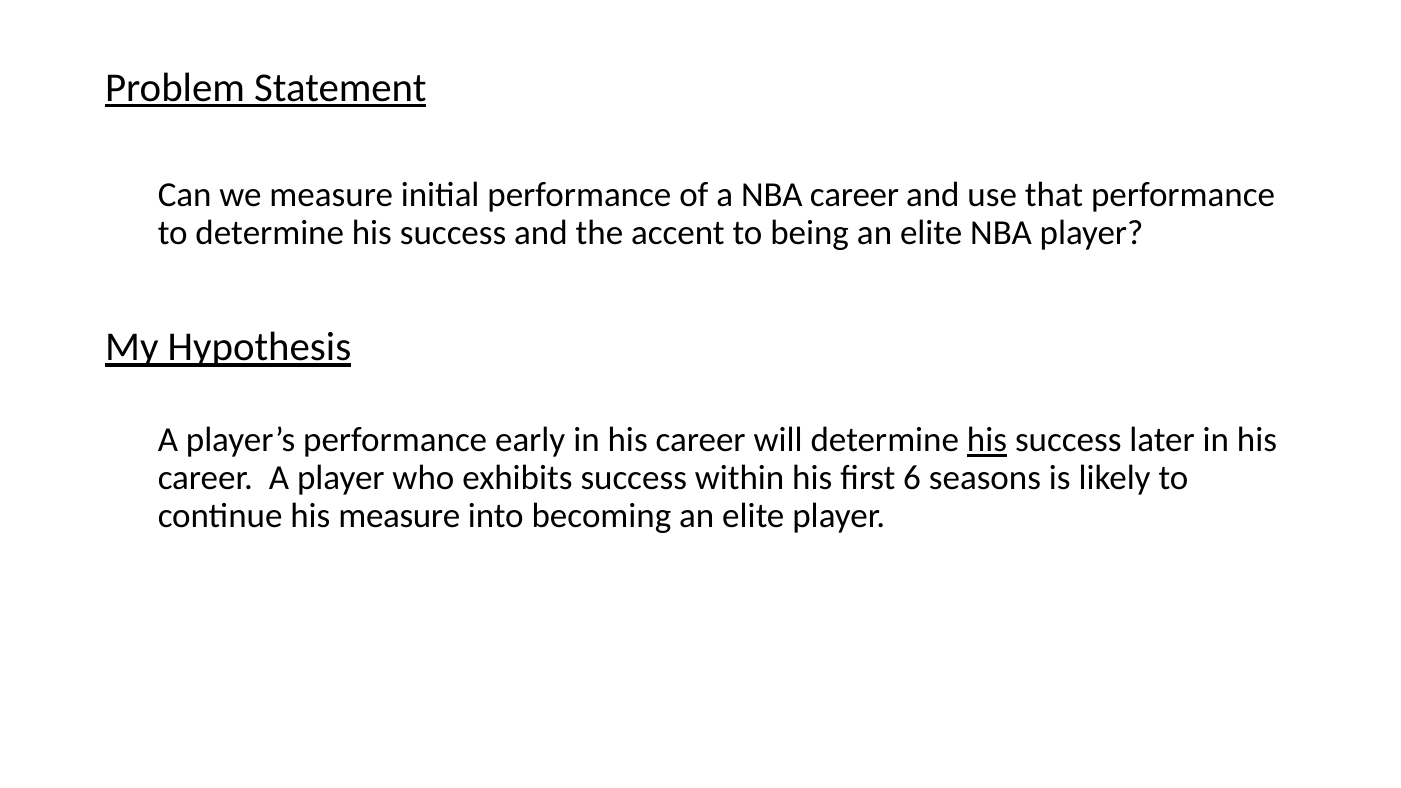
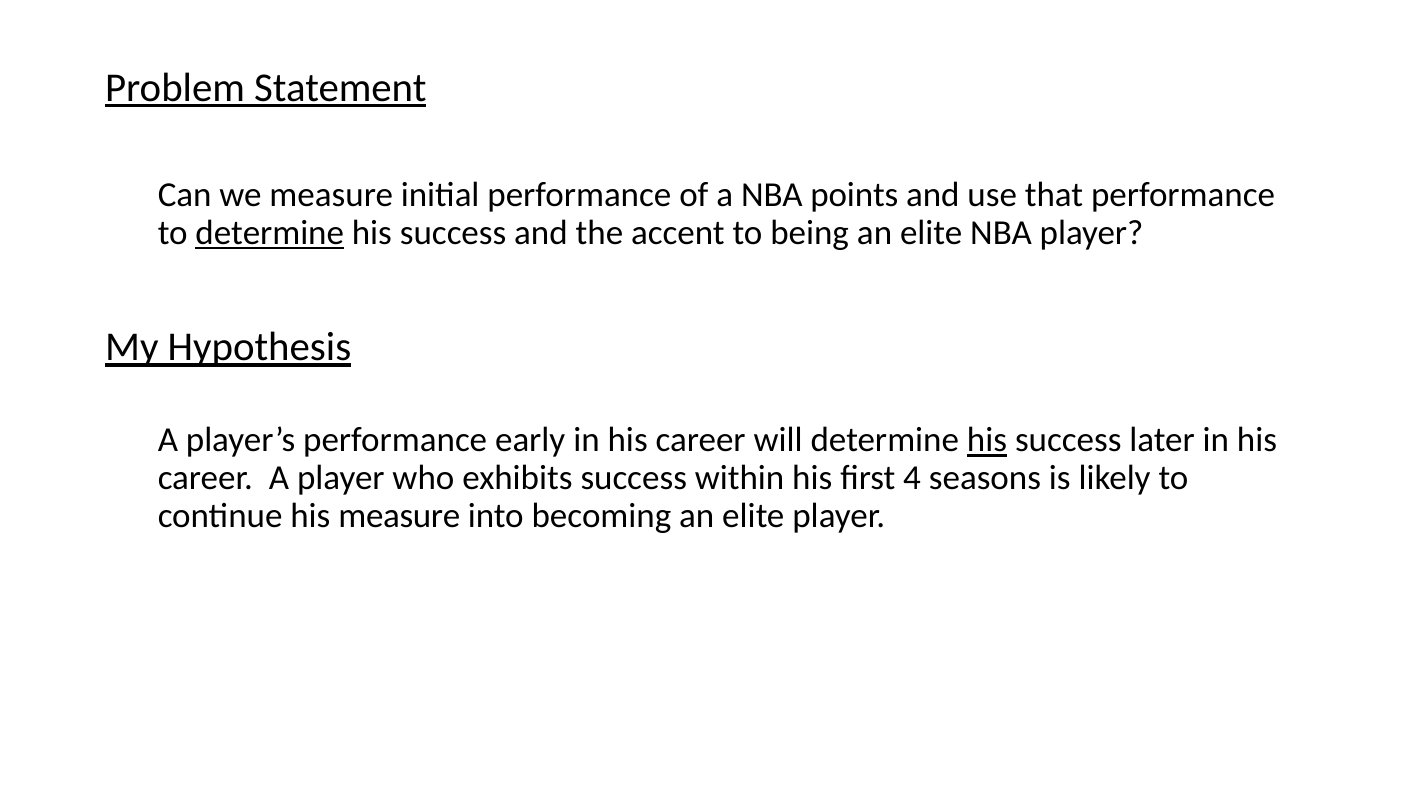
NBA career: career -> points (854, 195)
determine underline: none -> present (270, 233)
6: 6 -> 4 (912, 478)
